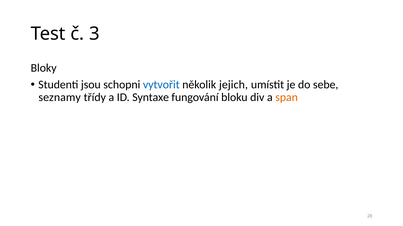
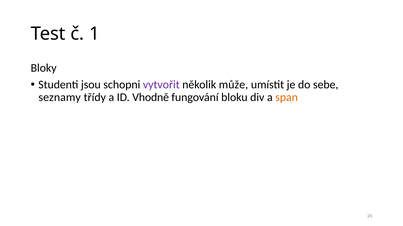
3: 3 -> 1 (94, 34)
vytvořit colour: blue -> purple (161, 85)
jejich: jejich -> může (233, 85)
Syntaxe: Syntaxe -> Vhodně (151, 98)
